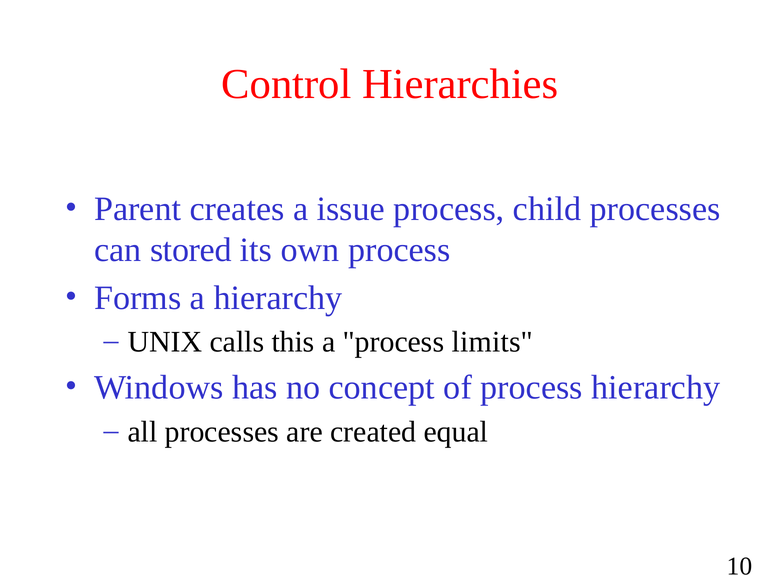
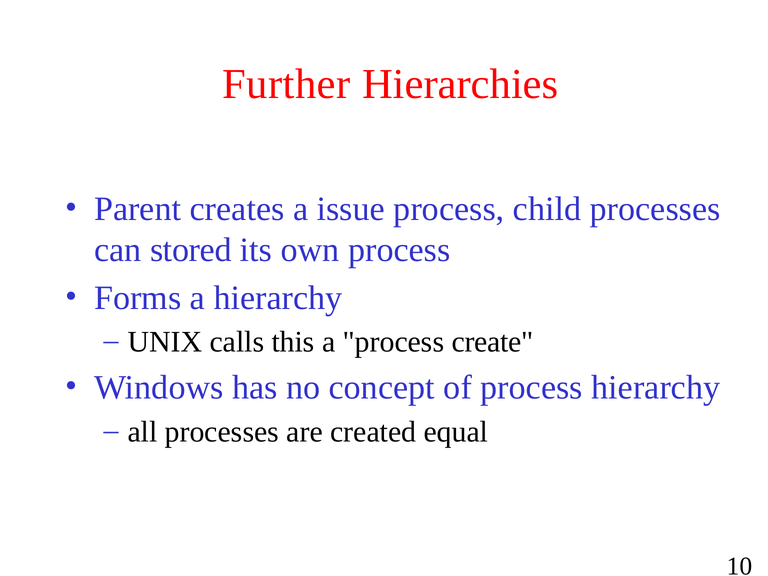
Control: Control -> Further (286, 84)
limits: limits -> create (493, 342)
